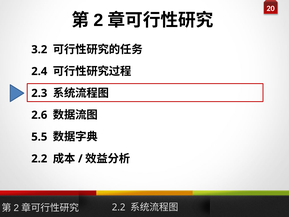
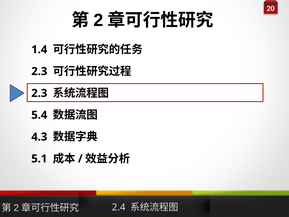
3.2: 3.2 -> 1.4 (39, 49)
2.4: 2.4 -> 2.3 (39, 71)
2.6: 2.6 -> 5.4 (39, 115)
5.5: 5.5 -> 4.3 (39, 137)
2.2: 2.2 -> 5.1 (39, 159)
2.2: 2.2 -> 2.4 (119, 207)
